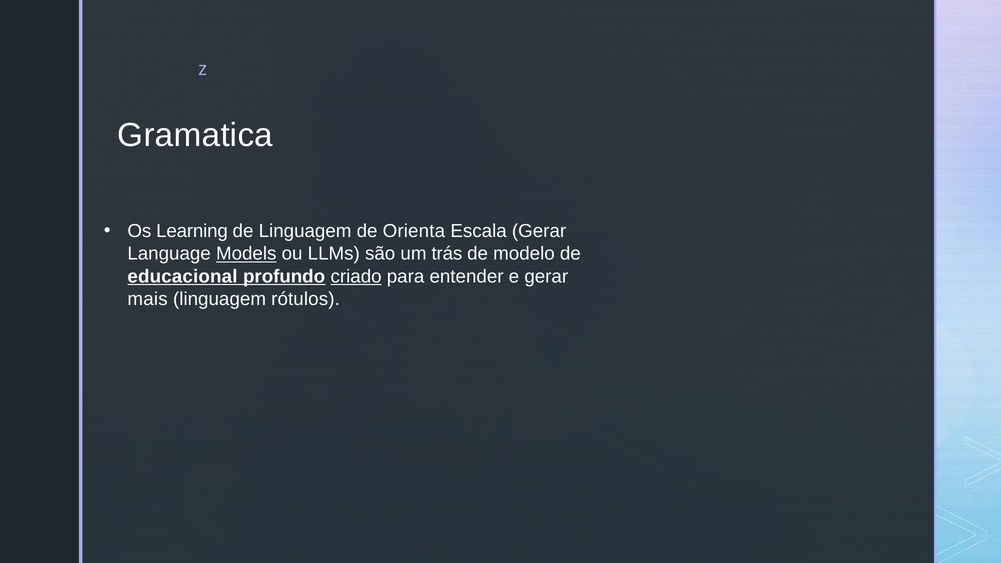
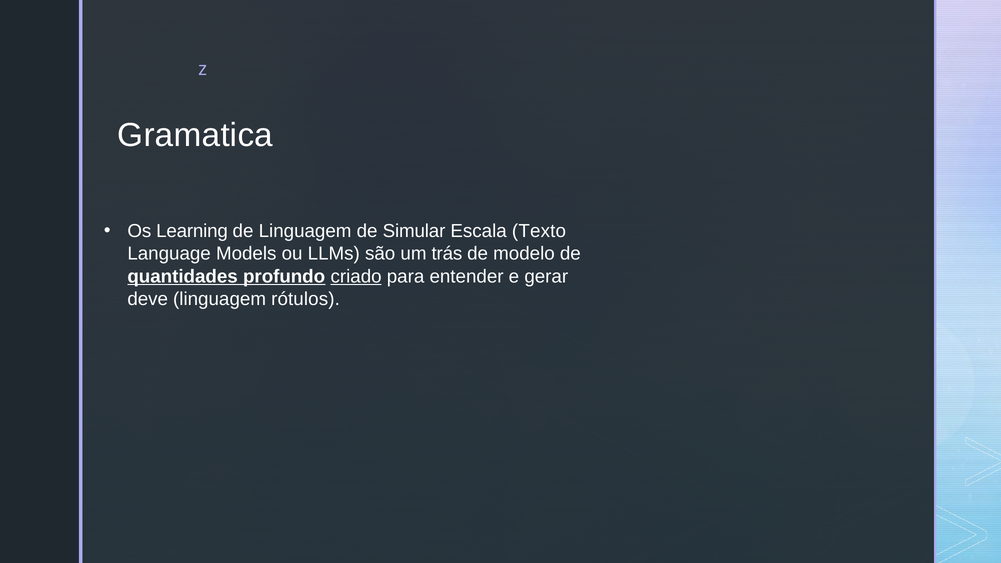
Orienta: Orienta -> Simular (414, 231)
Escala Gerar: Gerar -> Texto (539, 231)
Models underline: present -> none (246, 254)
educacional: educacional -> quantidades (183, 276)
mais: mais -> deve (148, 299)
